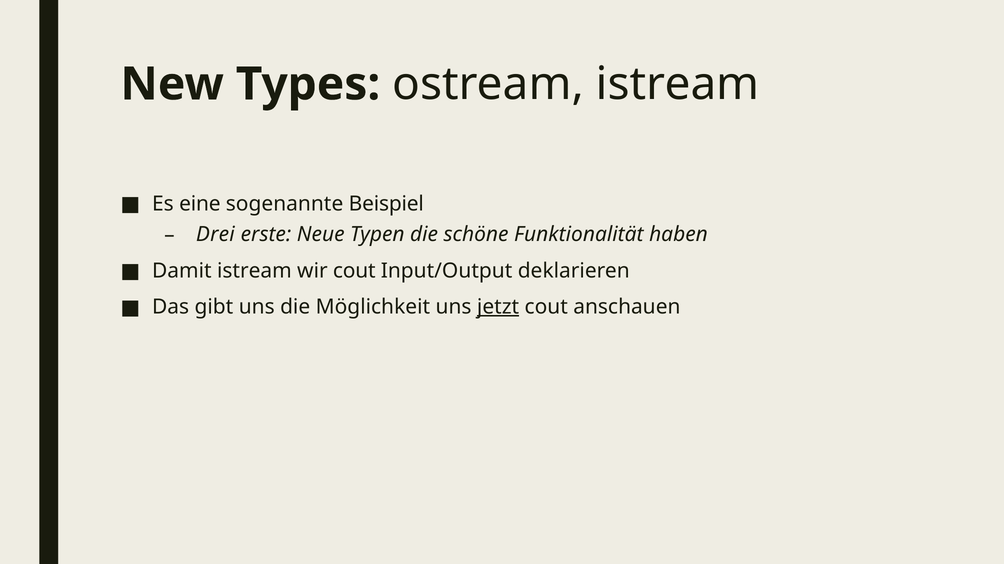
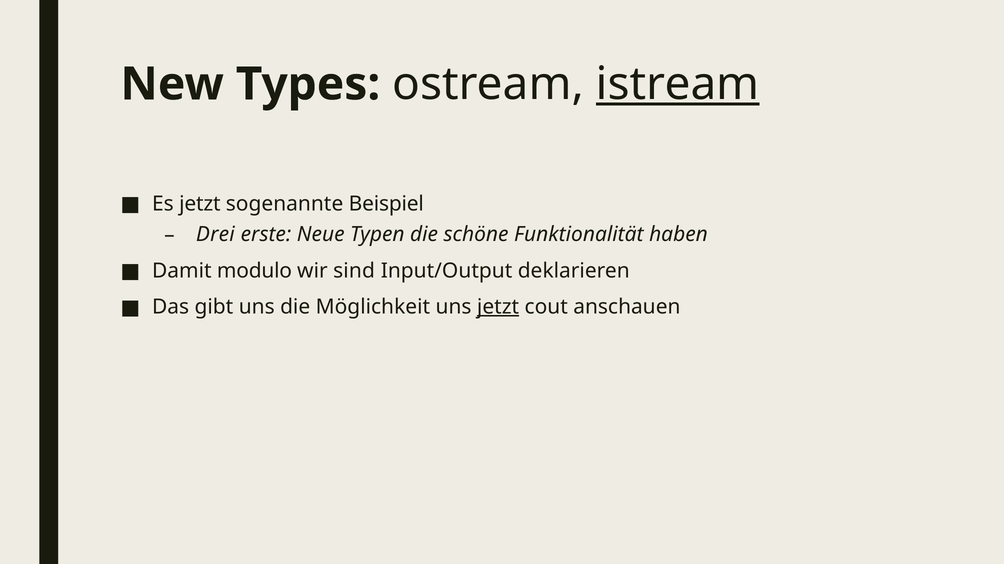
istream underline: none -> present (678, 84)
Es eine: eine -> jetzt (200, 204)
Damit istream: istream -> modulo (255, 271)
wir cout: cout -> sind (354, 271)
